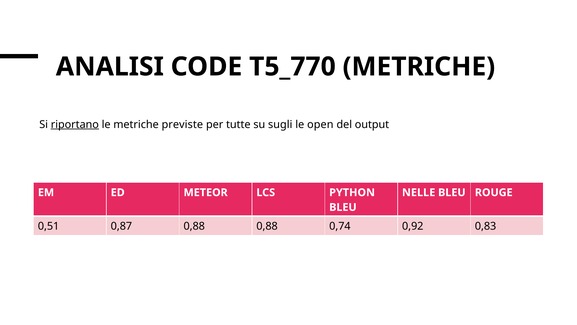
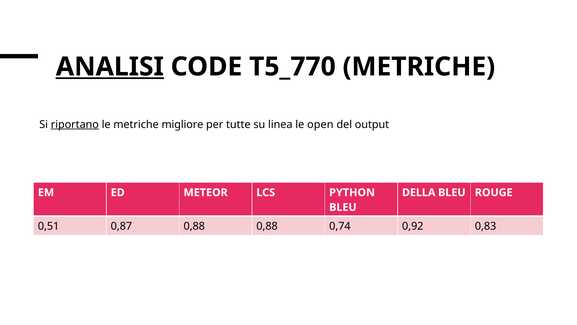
ANALISI underline: none -> present (110, 67)
previste: previste -> migliore (182, 124)
sugli: sugli -> linea (280, 124)
NELLE: NELLE -> DELLA (419, 192)
